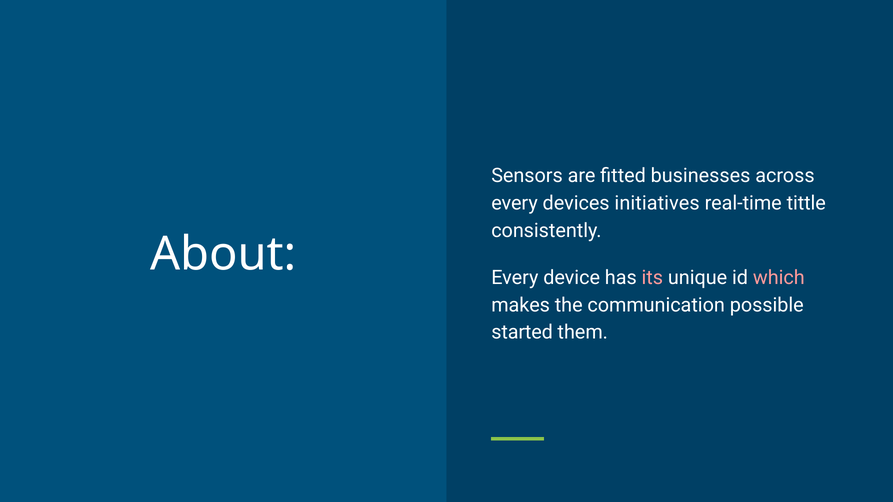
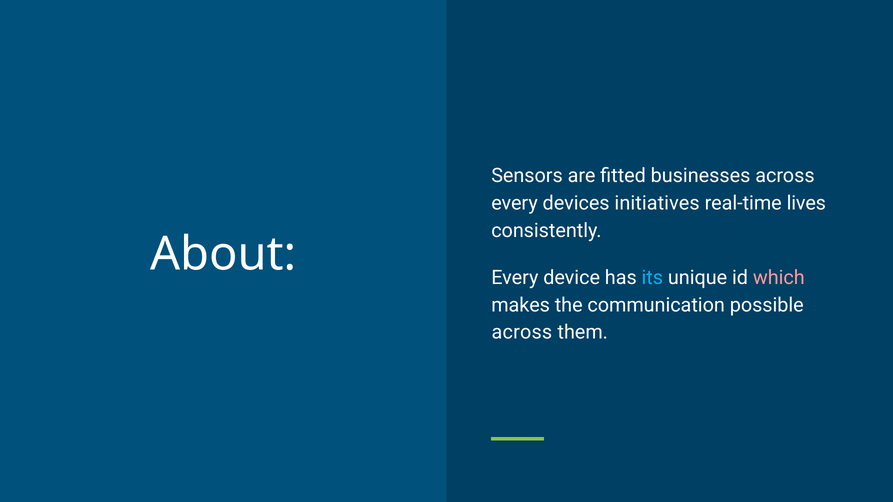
tittle: tittle -> lives (806, 203)
its colour: pink -> light blue (652, 278)
started: started -> across (522, 333)
